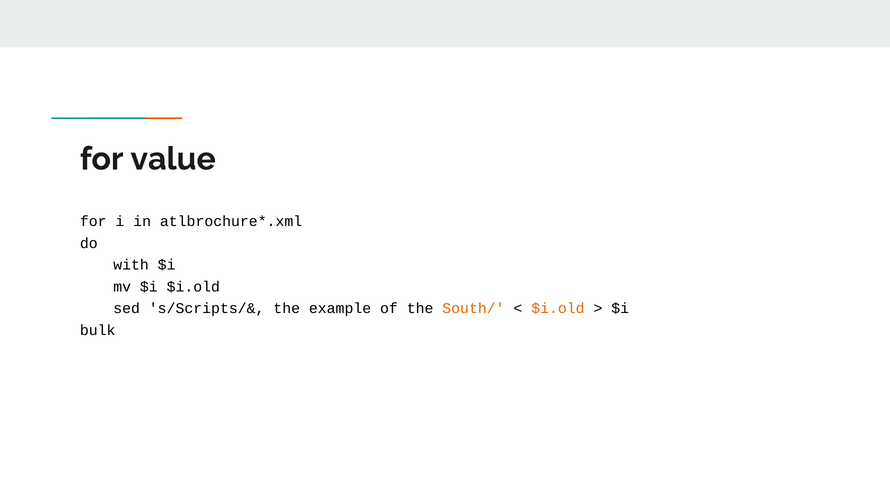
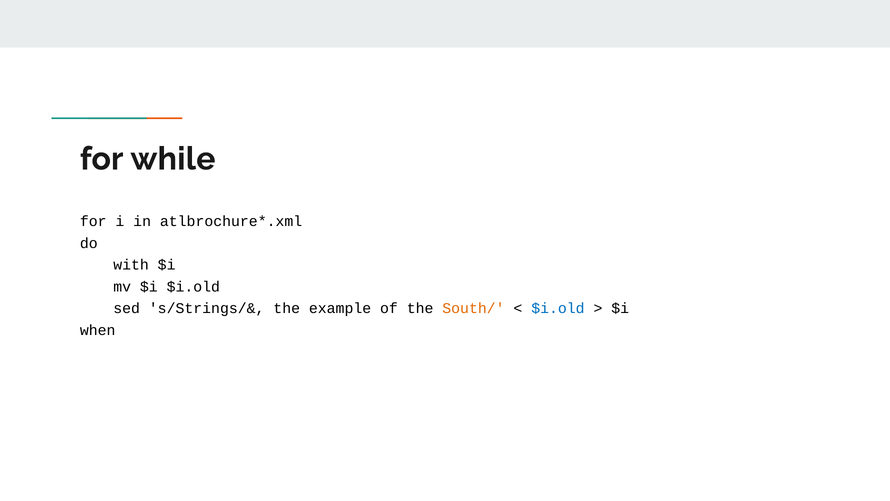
value: value -> while (173, 159)
s/Scripts/&: s/Scripts/& -> s/Strings/& (207, 308)
$i.old colour: orange -> blue (558, 308)
bulk: bulk -> when (98, 330)
